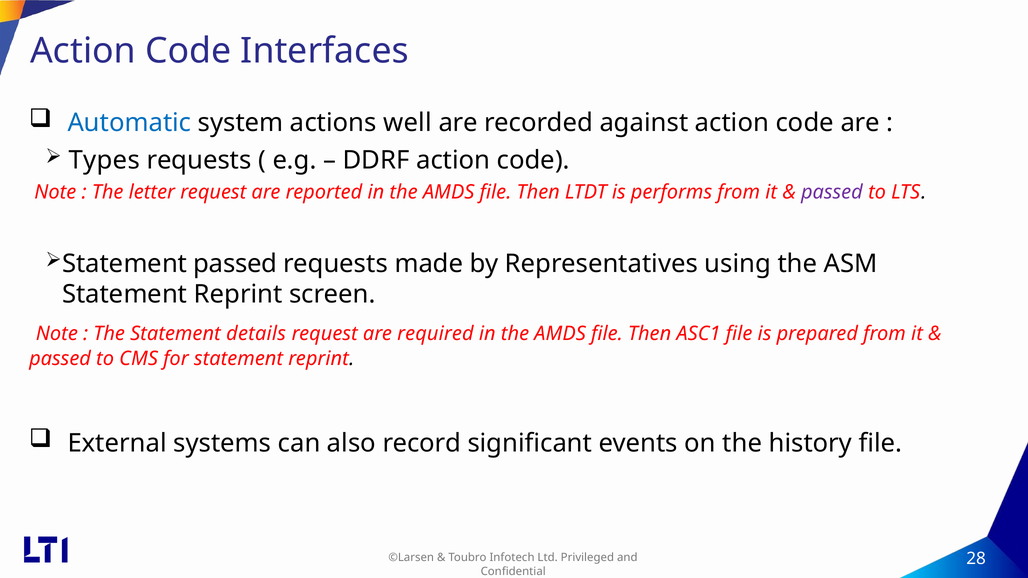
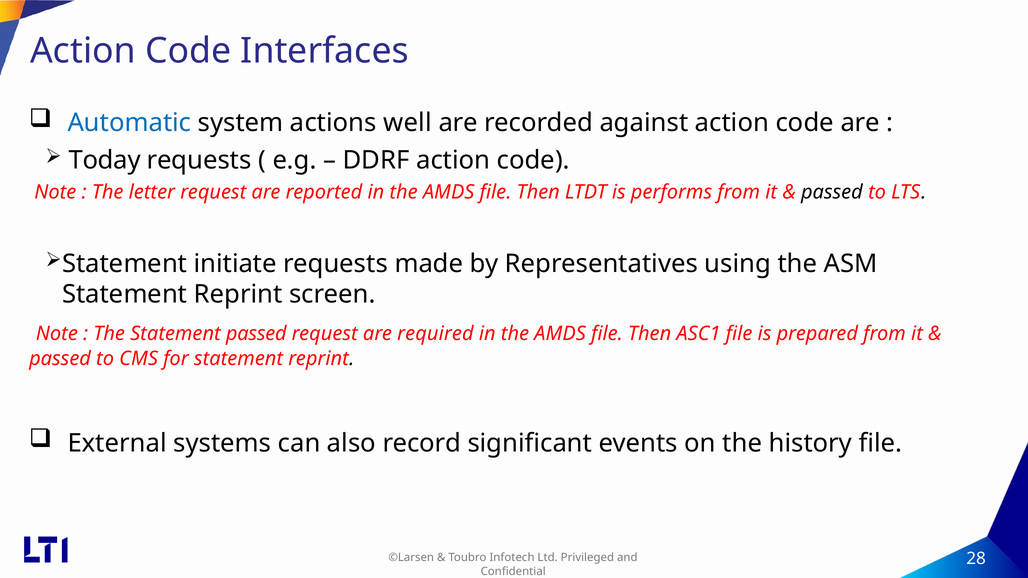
Types: Types -> Today (105, 160)
passed colour: purple -> black (832, 192)
Statement passed: passed -> initiate (235, 264)
Statement details: details -> passed (256, 334)
